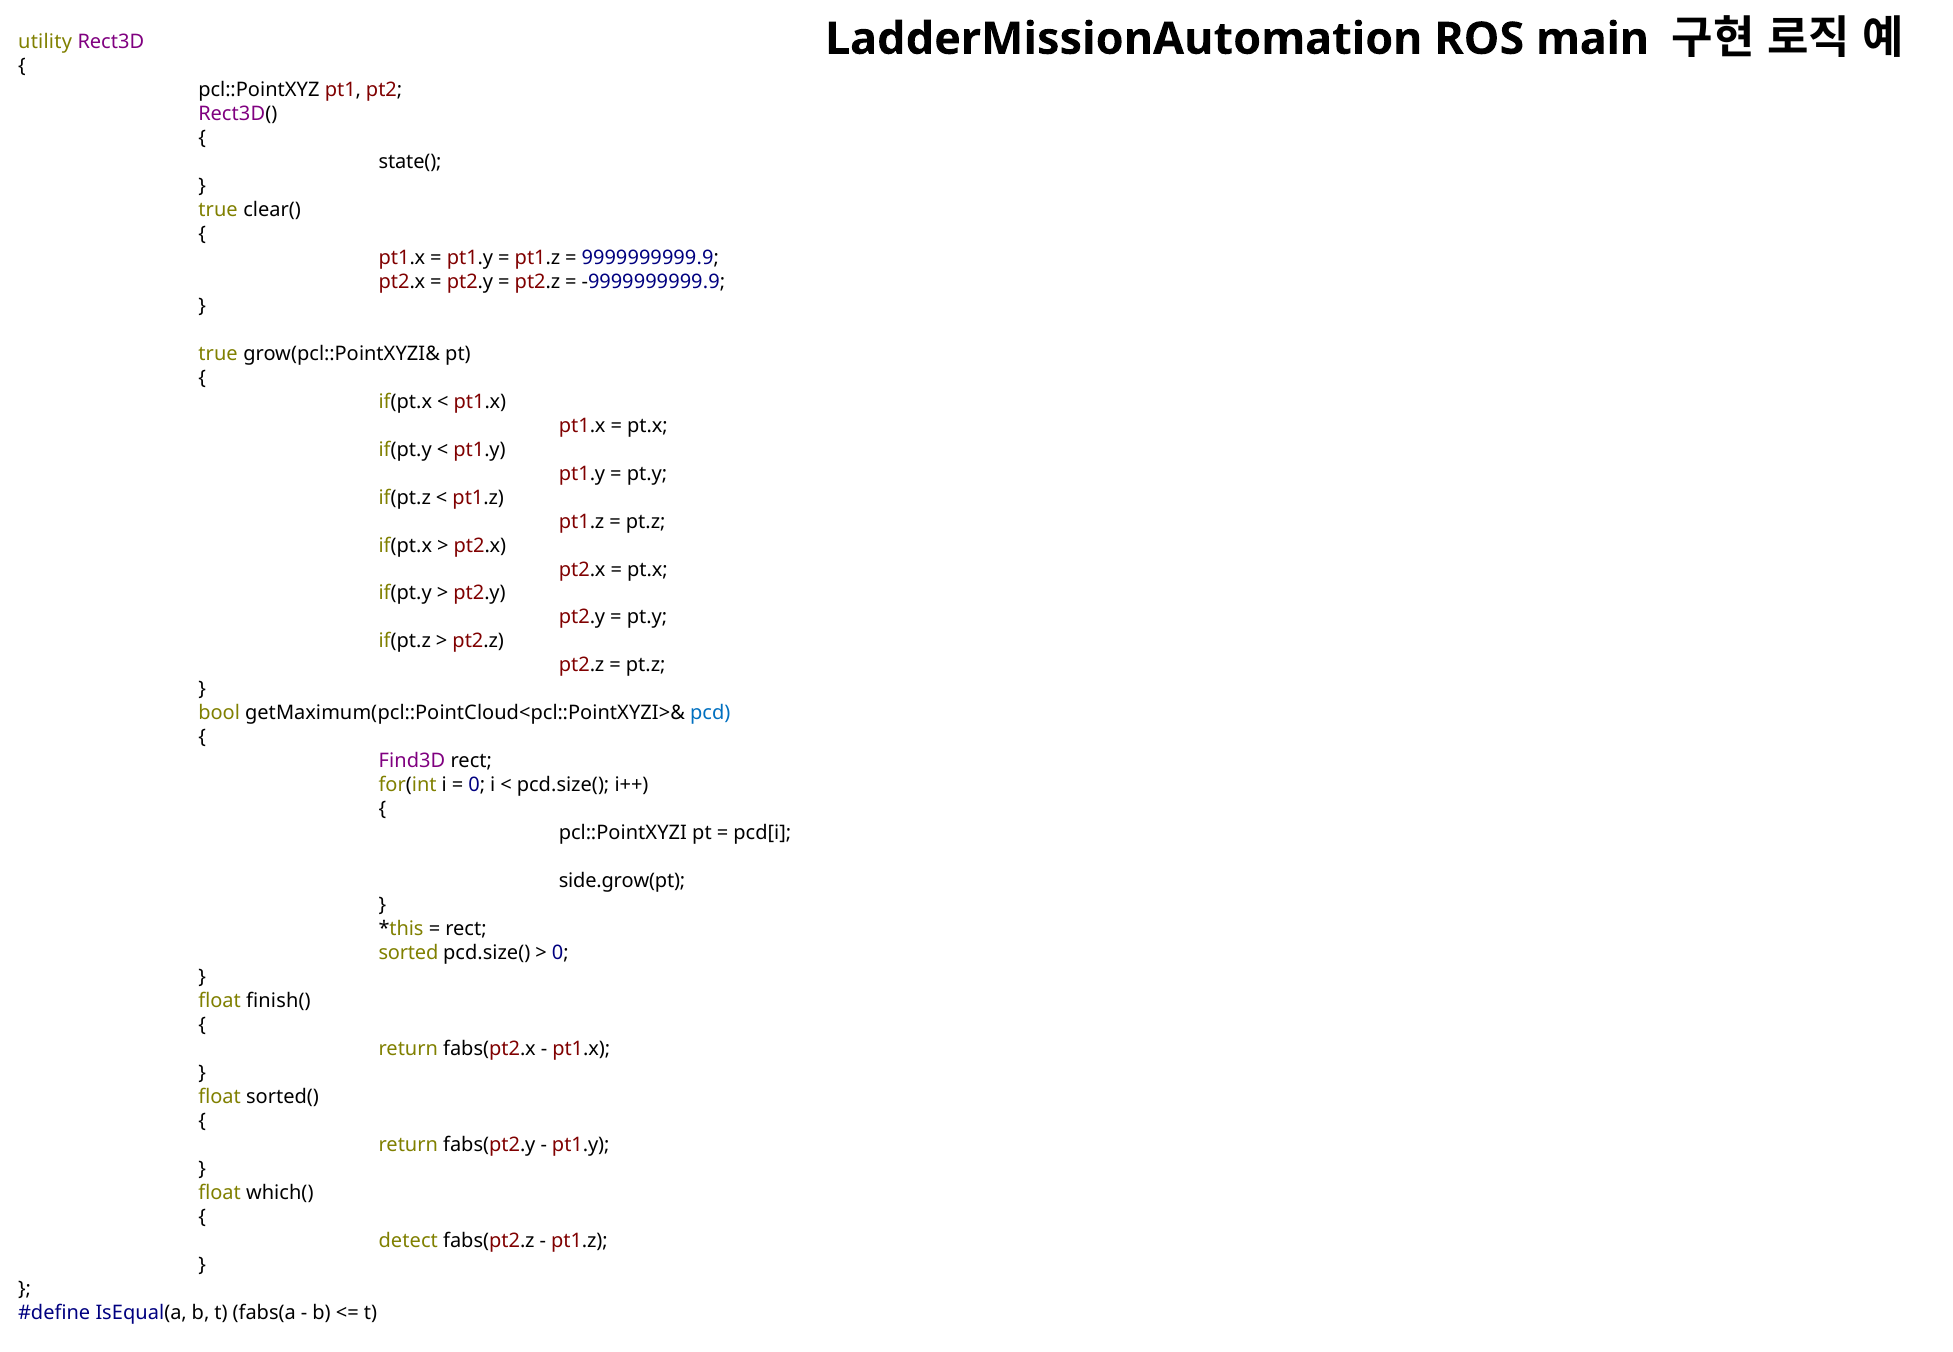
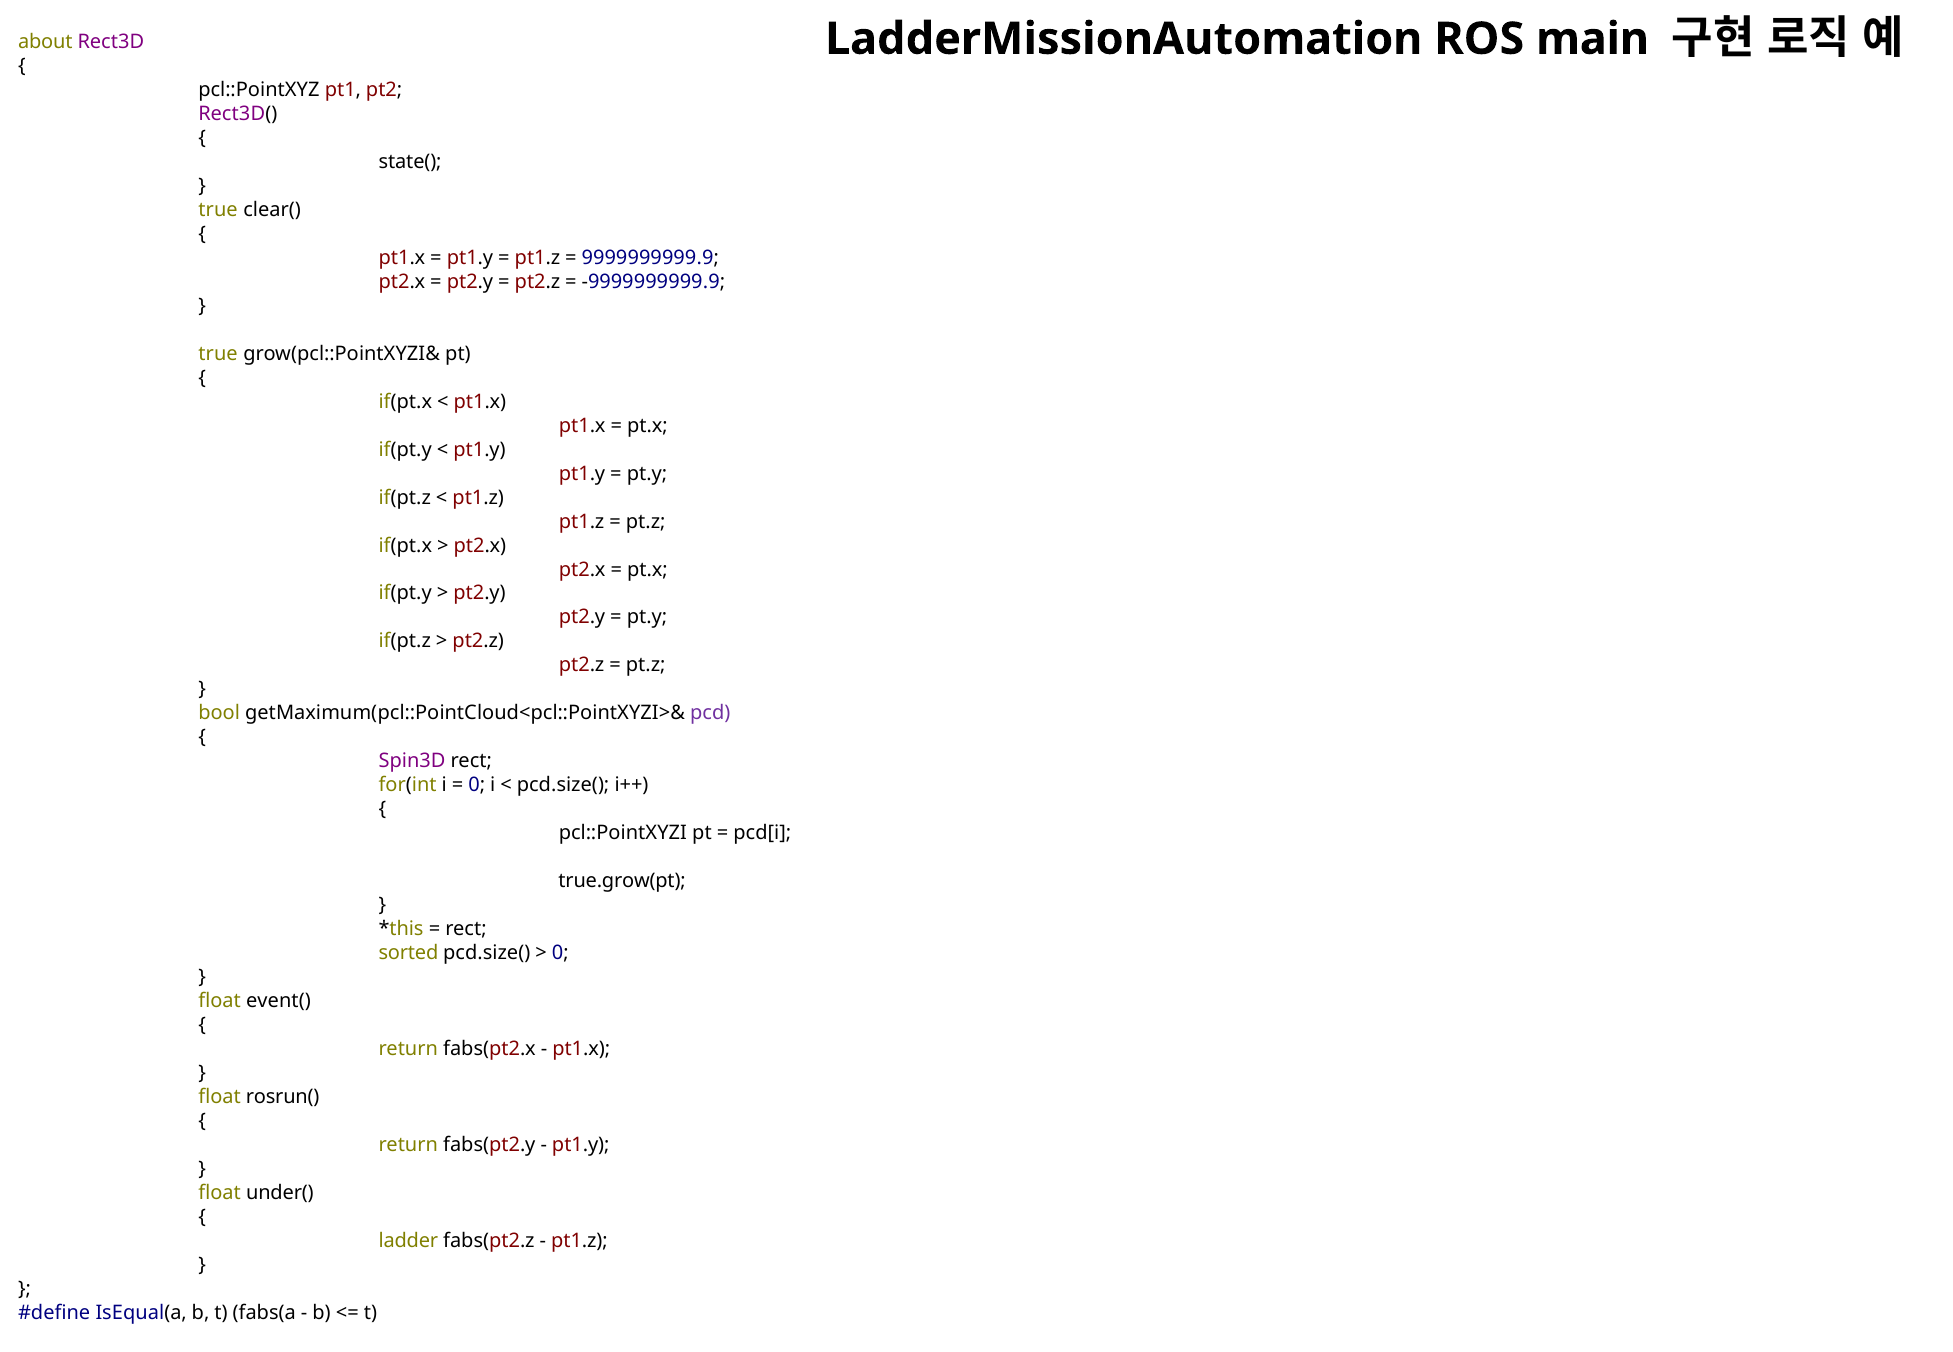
utility: utility -> about (45, 42)
pcd colour: blue -> purple (710, 713)
Find3D: Find3D -> Spin3D (412, 761)
side.grow(pt: side.grow(pt -> true.grow(pt (622, 881)
finish(: finish( -> event( (278, 1001)
sorted(: sorted( -> rosrun( (283, 1097)
which(: which( -> under( (280, 1193)
detect: detect -> ladder (408, 1241)
